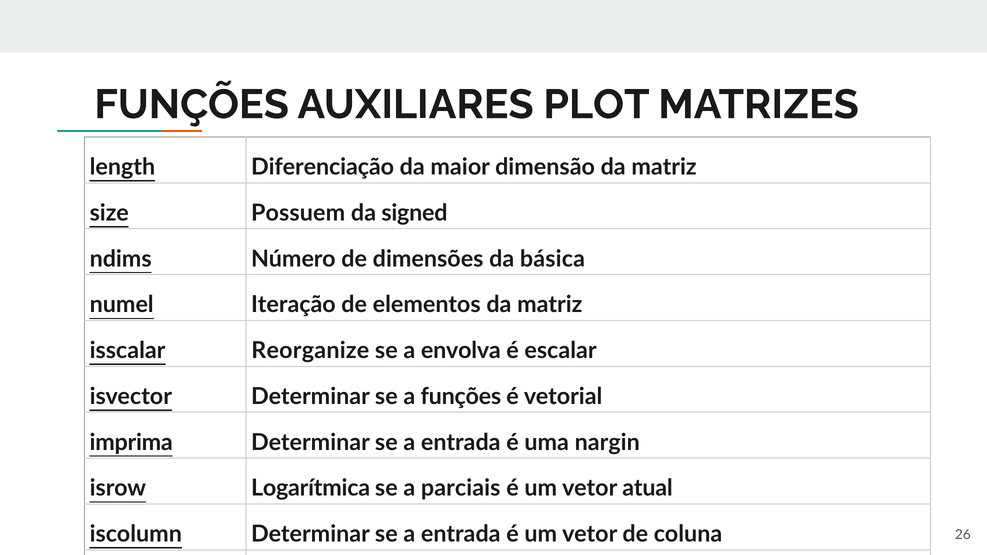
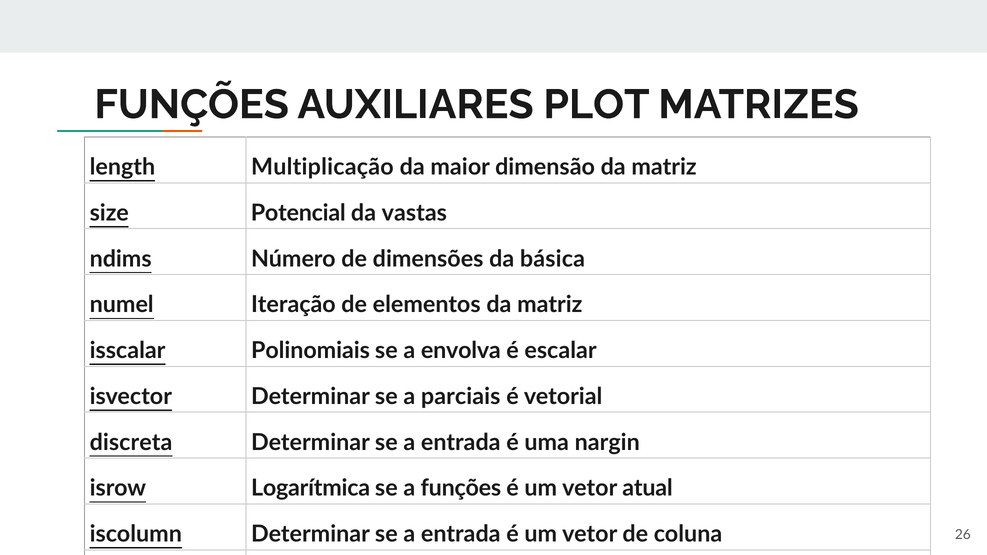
Diferenciação: Diferenciação -> Multiplicação (322, 167)
Possuem: Possuem -> Potencial (298, 213)
signed: signed -> vastas (414, 213)
Reorganize: Reorganize -> Polinomiais (310, 351)
a funções: funções -> parciais (461, 397)
imprima: imprima -> discreta (131, 442)
a parciais: parciais -> funções (461, 488)
